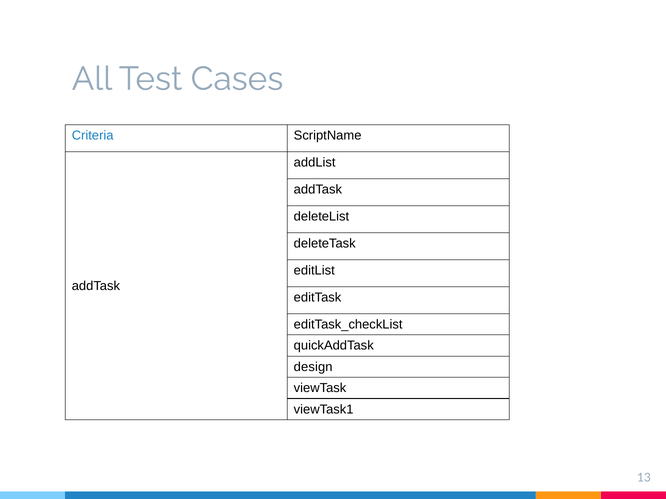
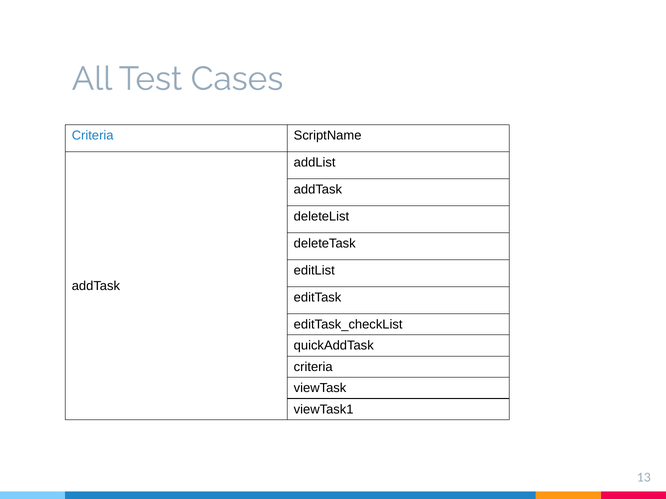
design: design -> criteria (313, 367)
